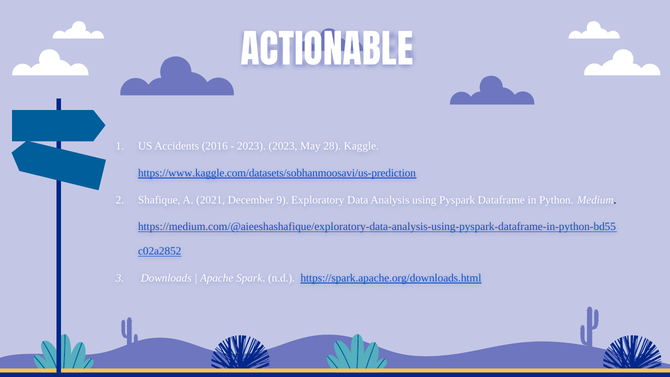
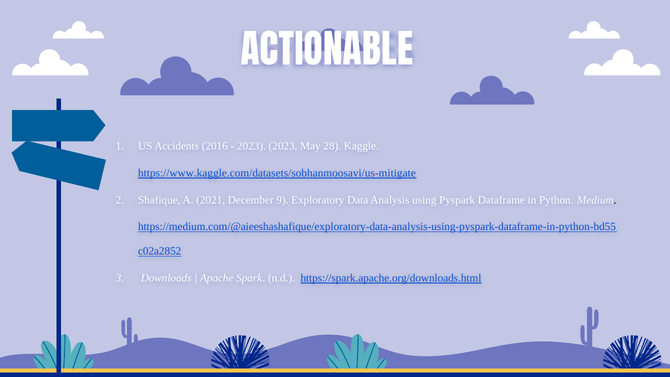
https://www.kaggle.com/datasets/sobhanmoosavi/us-prediction: https://www.kaggle.com/datasets/sobhanmoosavi/us-prediction -> https://www.kaggle.com/datasets/sobhanmoosavi/us-mitigate (277, 173)
